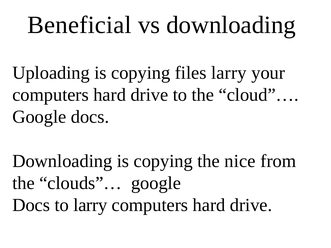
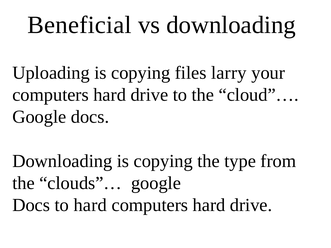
nice: nice -> type (240, 161)
to larry: larry -> hard (90, 205)
